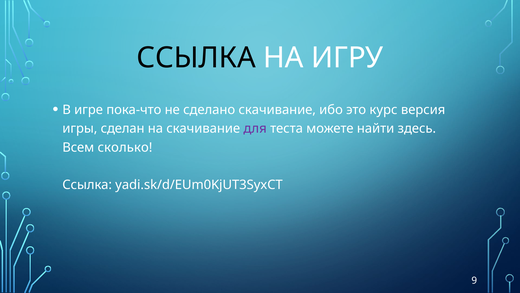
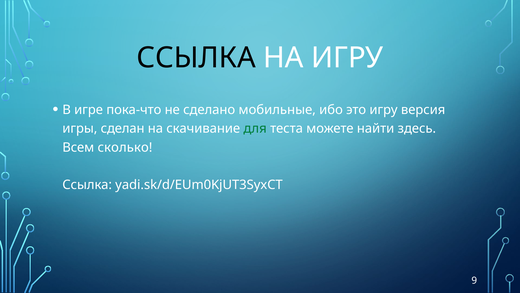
сделано скачивание: скачивание -> мобильные (277, 110)
это курс: курс -> игру (384, 110)
для colour: purple -> green (255, 128)
